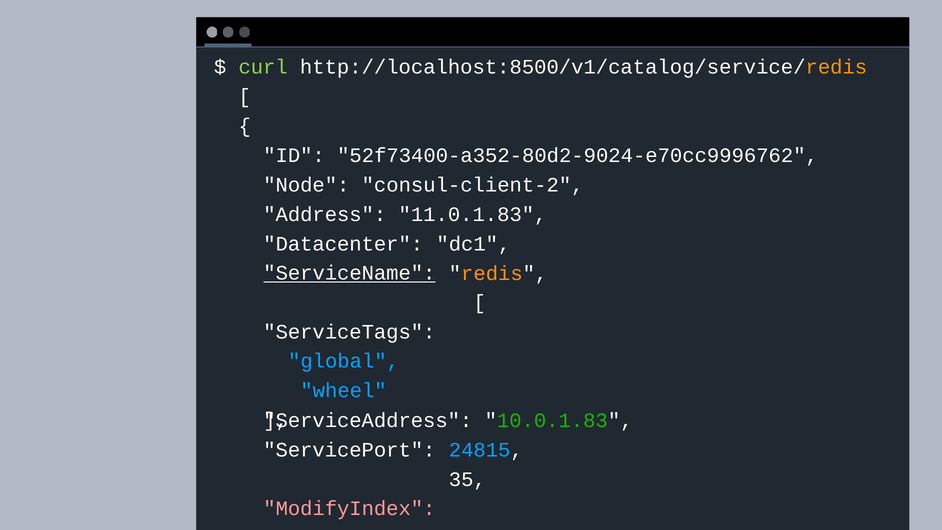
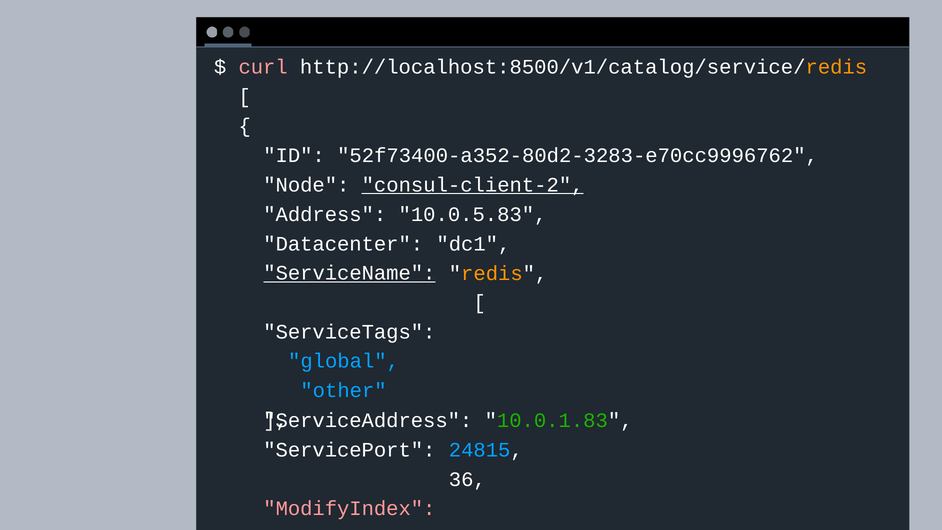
curl colour: light green -> pink (263, 67)
52f73400-a352-80d2-9024-e70cc9996762: 52f73400-a352-80d2-9024-e70cc9996762 -> 52f73400-a352-80d2-3283-e70cc9996762 (578, 155)
consul-client-2 underline: none -> present (473, 185)
11.0.1.83: 11.0.1.83 -> 10.0.5.83 (473, 214)
wheel: wheel -> other (344, 390)
35: 35 -> 36 (467, 479)
